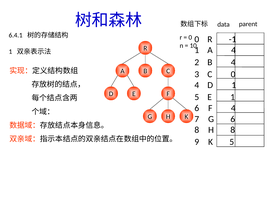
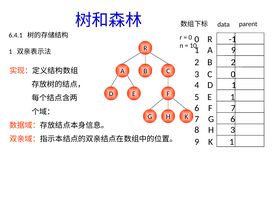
A 4: 4 -> 9 (234, 50)
B 4: 4 -> 2 (233, 62)
F 4: 4 -> 7 (233, 108)
H 8: 8 -> 3 (233, 130)
K 5: 5 -> 1 (232, 142)
